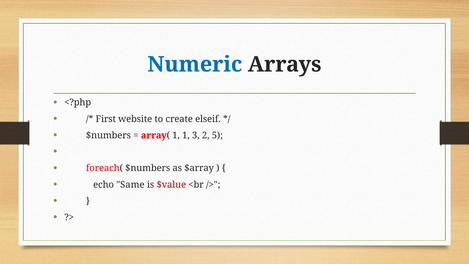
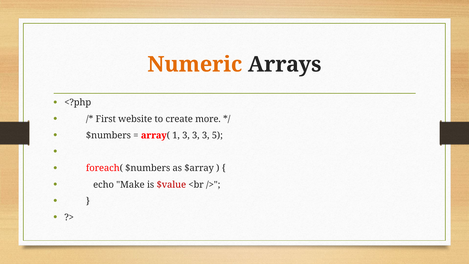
Numeric colour: blue -> orange (195, 64)
elseif: elseif -> more (208, 119)
1 1: 1 -> 3 (186, 135)
2: 2 -> 3 (206, 135)
Same: Same -> Make (130, 185)
